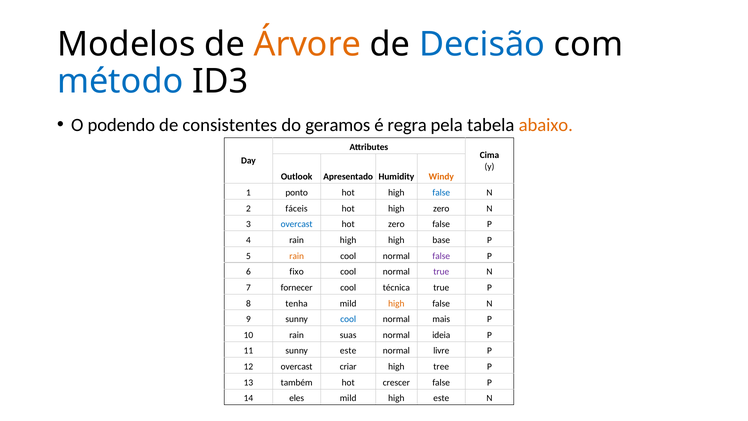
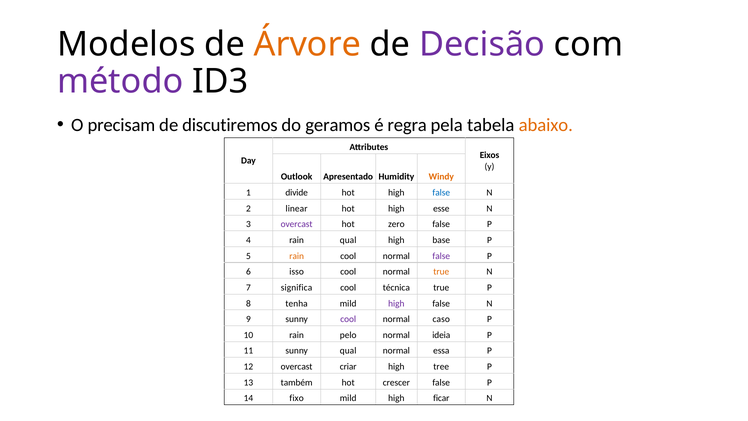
Decisão colour: blue -> purple (482, 44)
método colour: blue -> purple (120, 81)
podendo: podendo -> precisam (121, 125)
consistentes: consistentes -> discutiremos (230, 125)
Cima: Cima -> Eixos (490, 155)
ponto: ponto -> divide (297, 193)
fáceis: fáceis -> linear (297, 208)
high zero: zero -> esse (441, 208)
overcast colour: blue -> purple (297, 224)
rain high: high -> qual (348, 240)
fixo: fixo -> isso (297, 272)
true colour: purple -> orange (441, 272)
fornecer: fornecer -> significa (297, 287)
high colour: orange -> purple (396, 303)
cool colour: blue -> purple (348, 319)
mais: mais -> caso (441, 319)
suas: suas -> pelo (348, 335)
sunny este: este -> qual (348, 351)
livre: livre -> essa (441, 351)
eles: eles -> fixo (297, 398)
high este: este -> ficar (441, 398)
